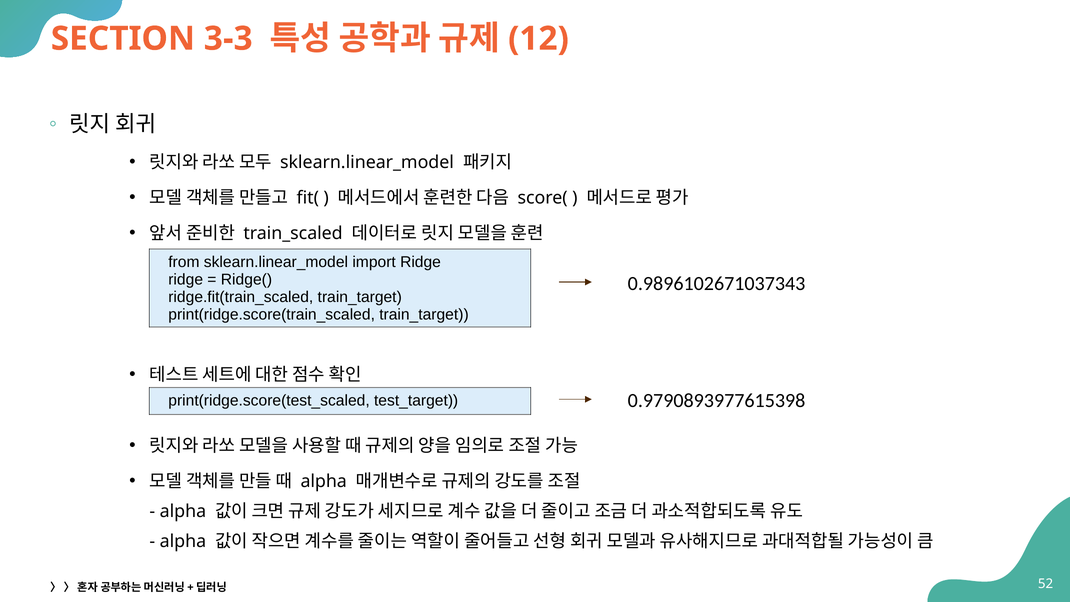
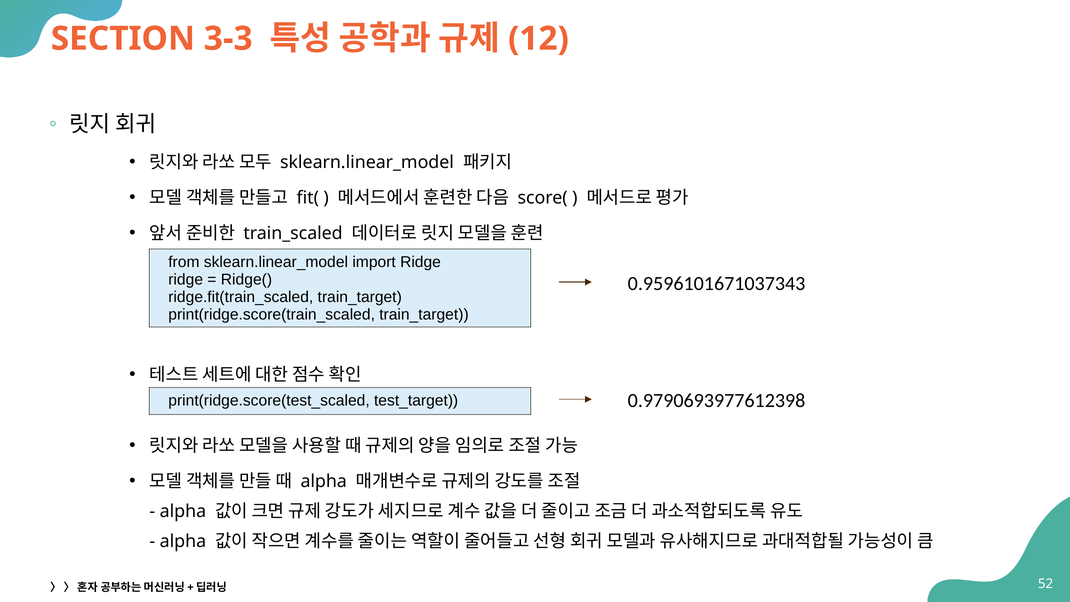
0.9896102671037343: 0.9896102671037343 -> 0.9596101671037343 (717, 284)
0.9790893977615398: 0.9790893977615398 -> 0.9790693977612398 (717, 401)
